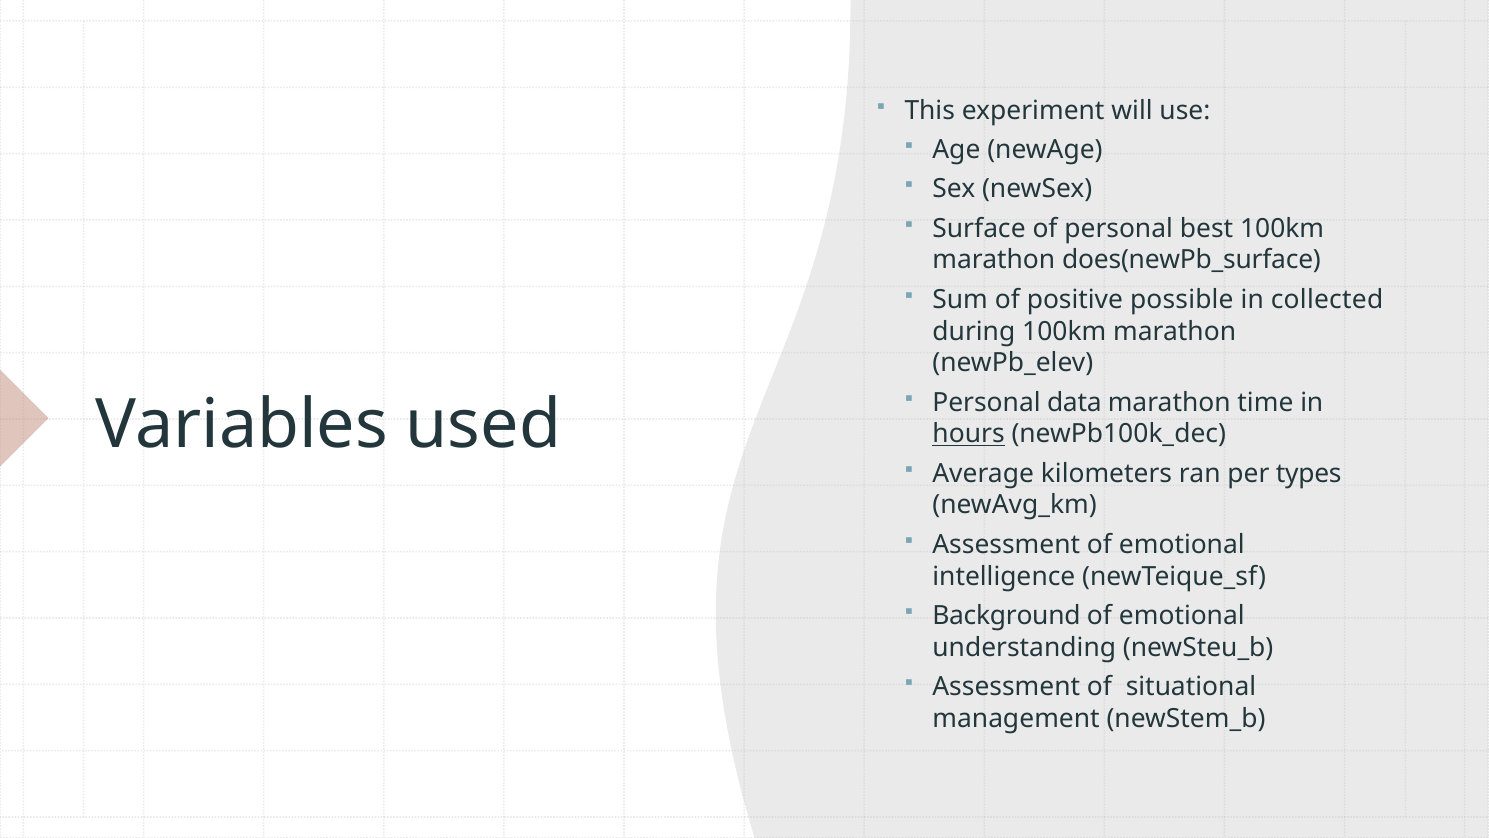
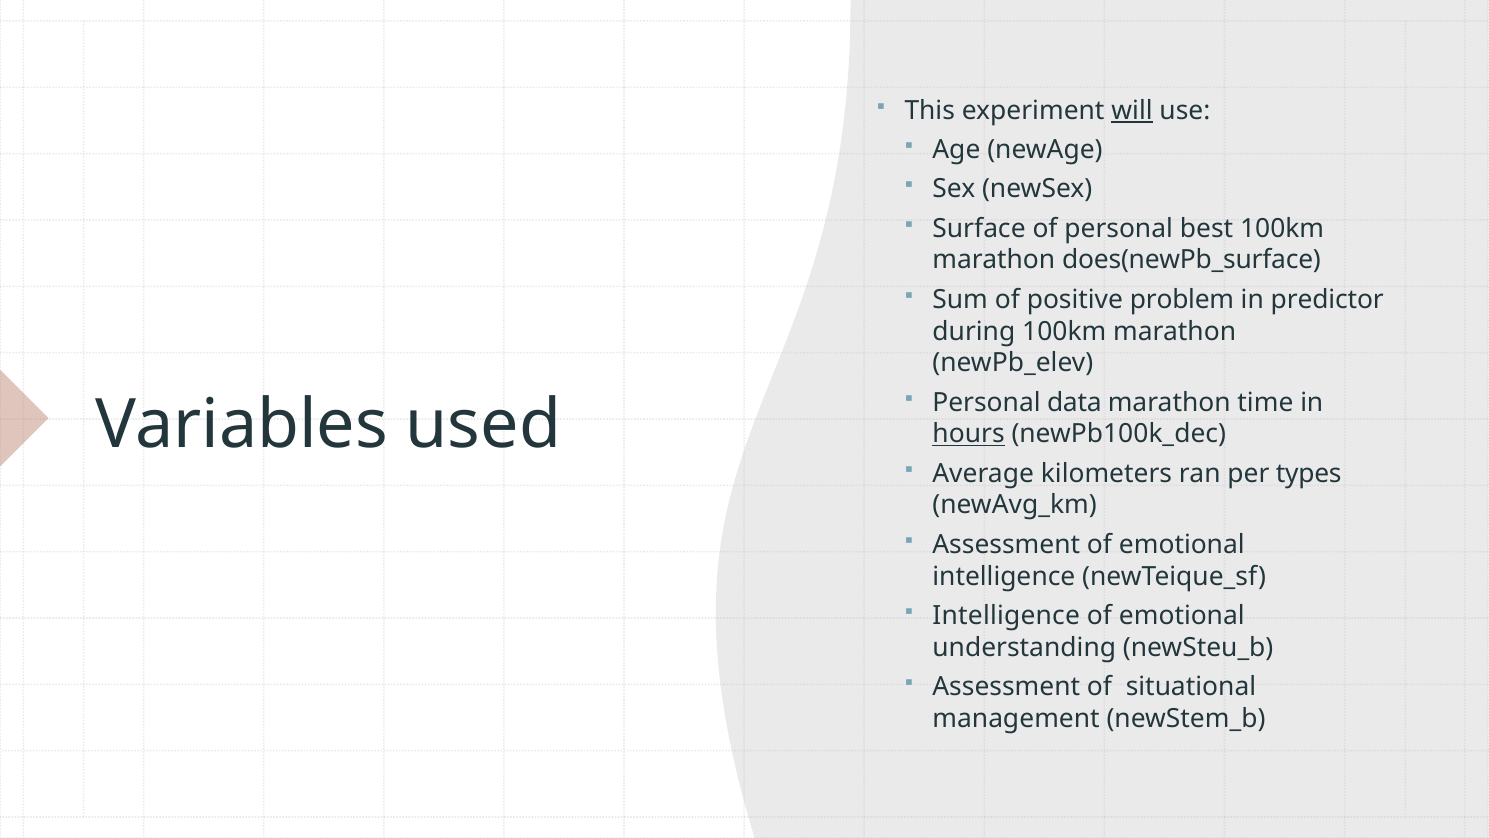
will underline: none -> present (1132, 110)
possible: possible -> problem (1182, 300)
collected: collected -> predictor (1327, 300)
Background: Background -> Intelligence (1006, 615)
